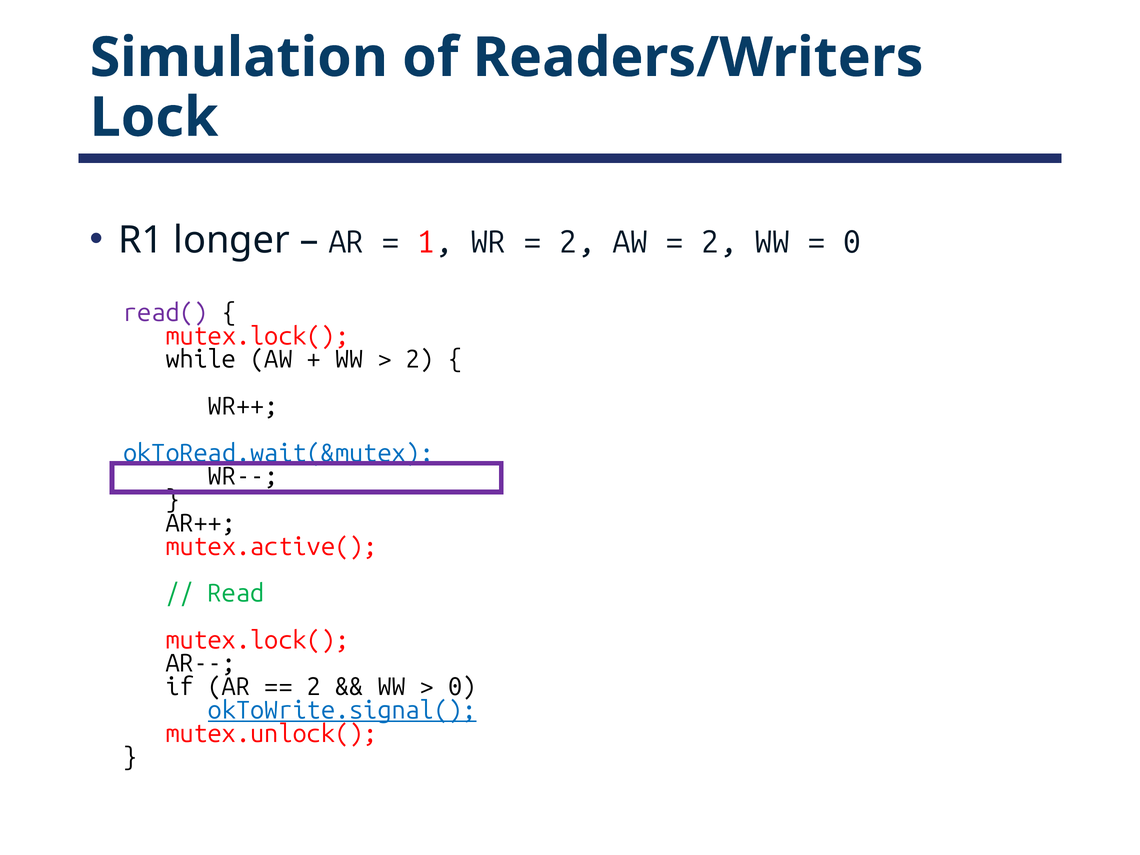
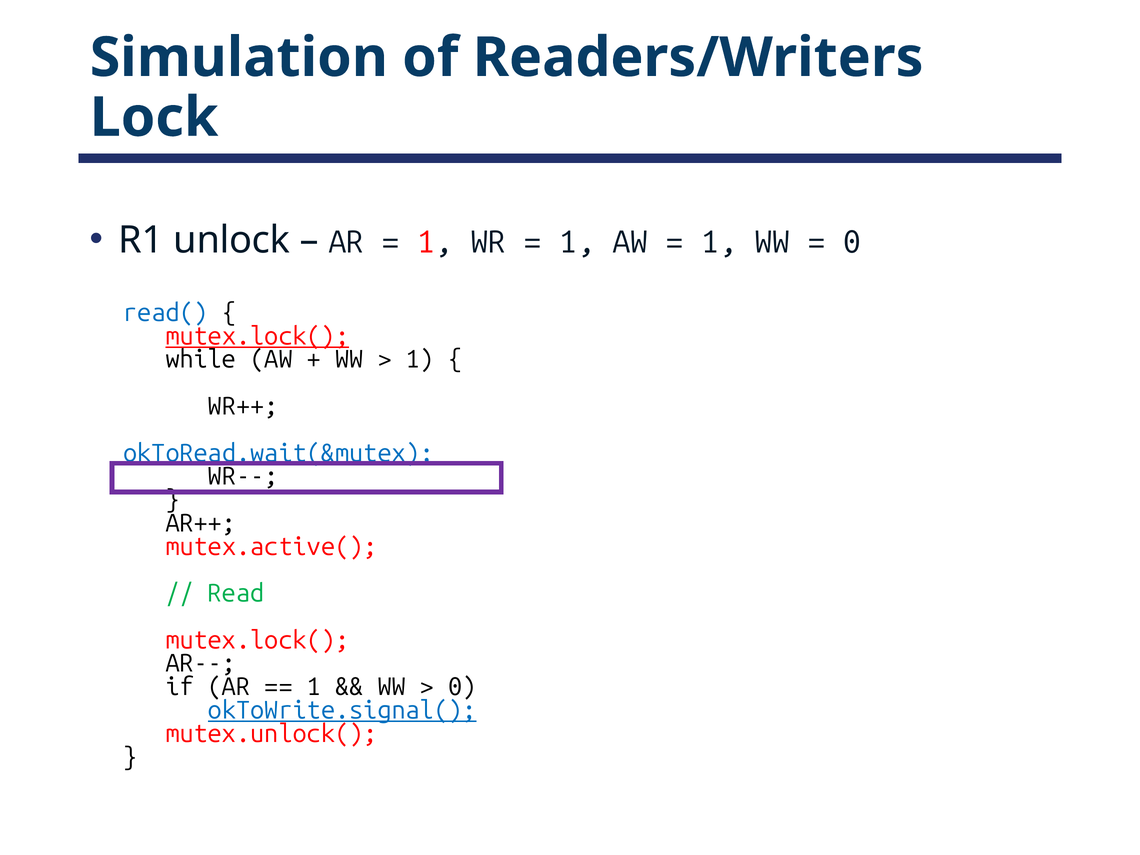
longer: longer -> unlock (232, 240)
2: 2 -> 1 (577, 242)
2: 2 -> 1 (719, 242)
read( colour: purple -> blue (166, 313)
mutex.lock( underline: none -> present (257, 336)
2: 2 -> 1 (420, 360)
2: 2 -> 1 (314, 687)
